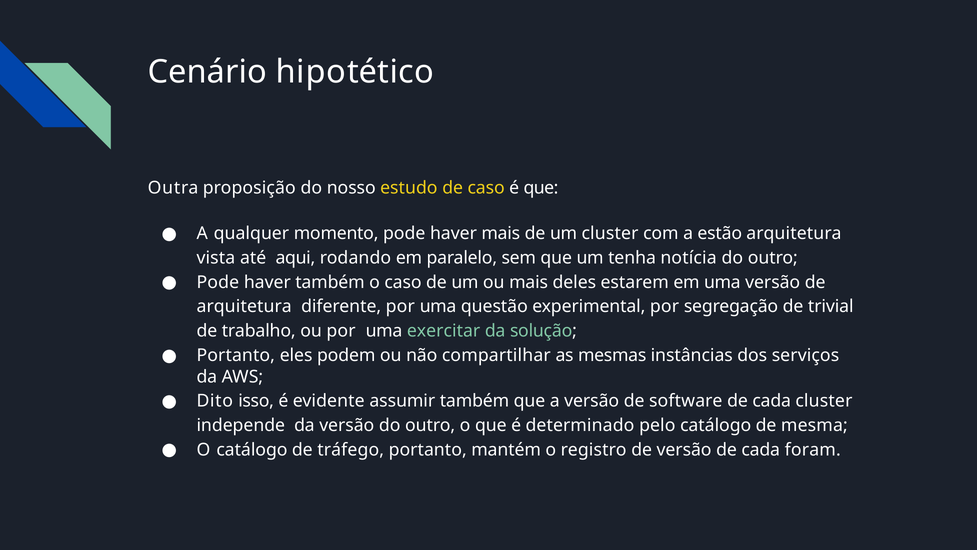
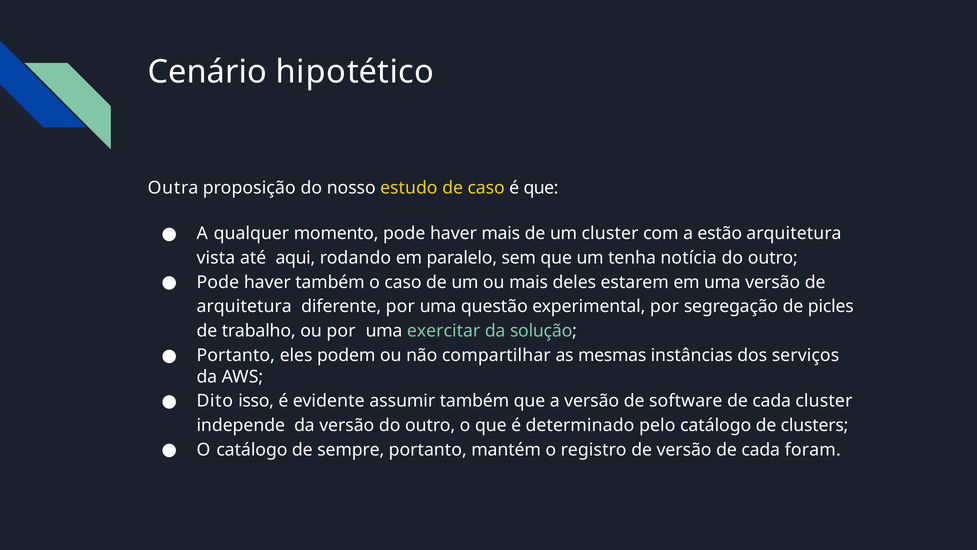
trivial: trivial -> picles (831, 306)
mesma: mesma -> clusters (815, 425)
tráfego: tráfego -> sempre (351, 450)
